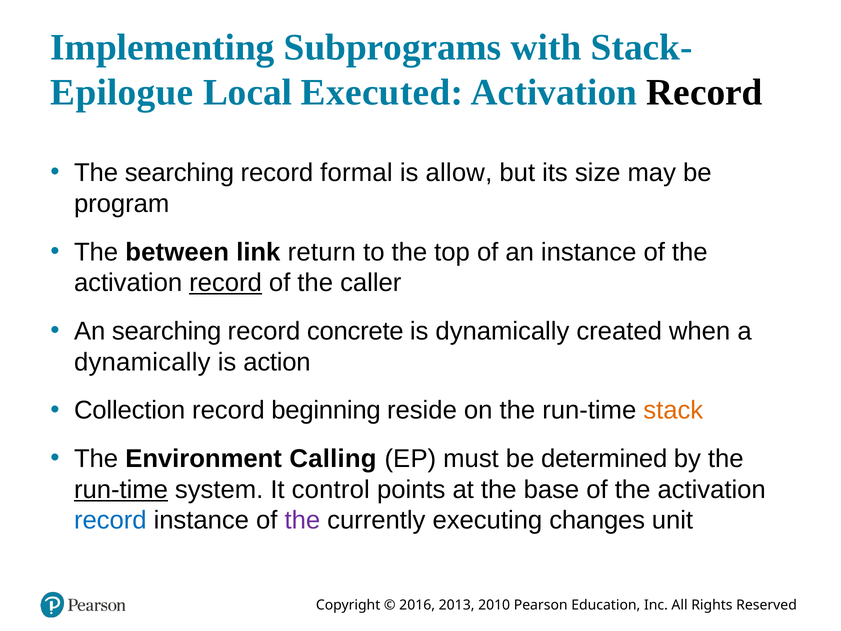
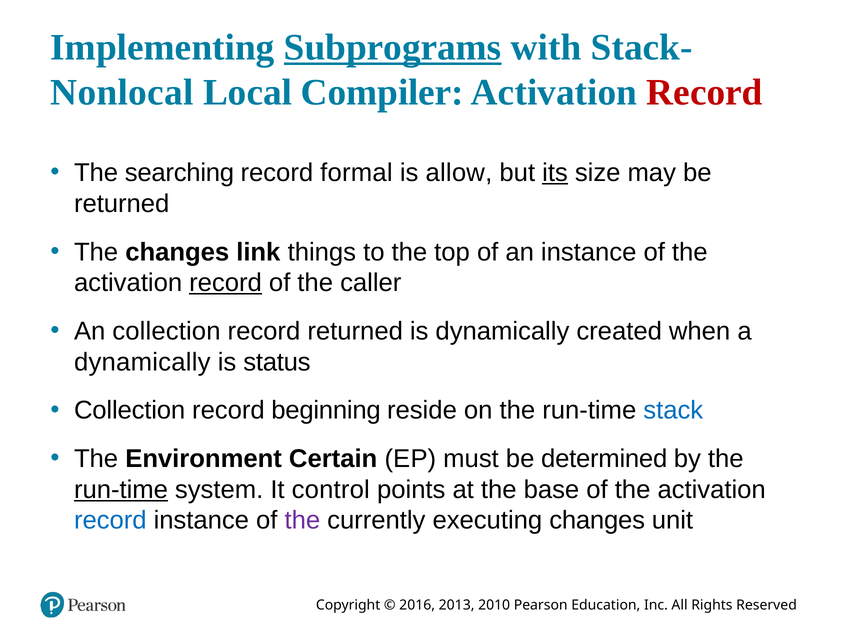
Subprograms underline: none -> present (393, 48)
Epilogue: Epilogue -> Nonlocal (122, 92)
Executed: Executed -> Compiler (382, 92)
Record colour: black -> red (705, 92)
its underline: none -> present (555, 173)
program: program -> returned (122, 204)
The between: between -> changes (177, 252)
return: return -> things (322, 252)
An searching: searching -> collection (166, 331)
record concrete: concrete -> returned (355, 331)
action: action -> status (277, 362)
stack colour: orange -> blue (673, 410)
Calling: Calling -> Certain (333, 459)
